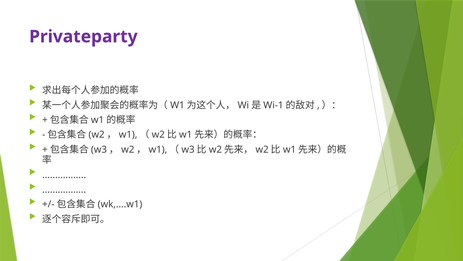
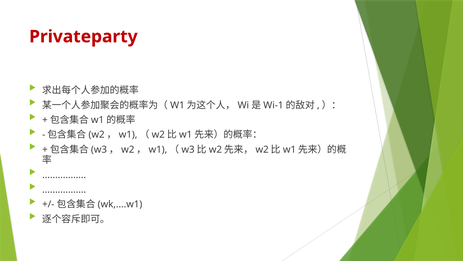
Privateparty colour: purple -> red (83, 37)
